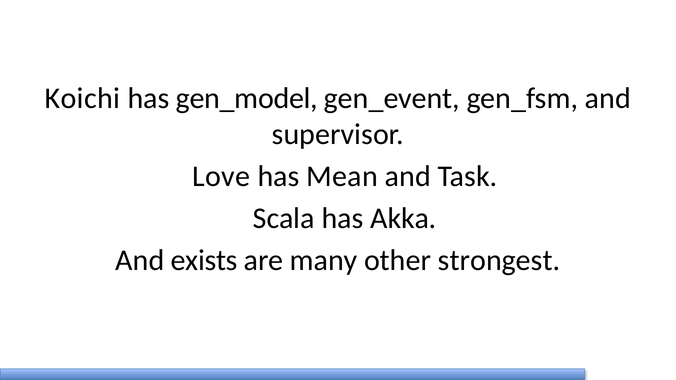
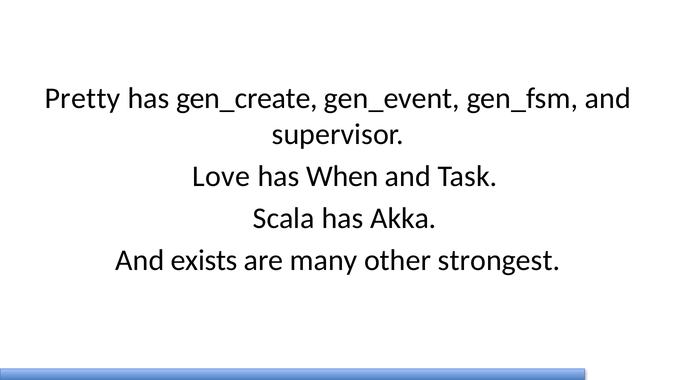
Koichi: Koichi -> Pretty (83, 98)
gen_model: gen_model -> gen_create (247, 98)
Mean: Mean -> When (342, 177)
